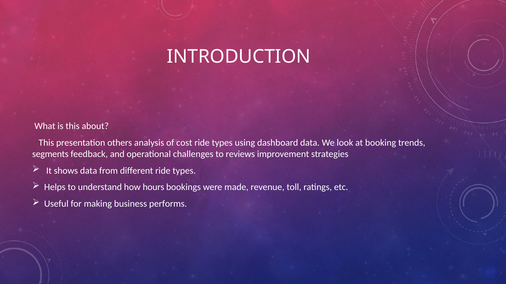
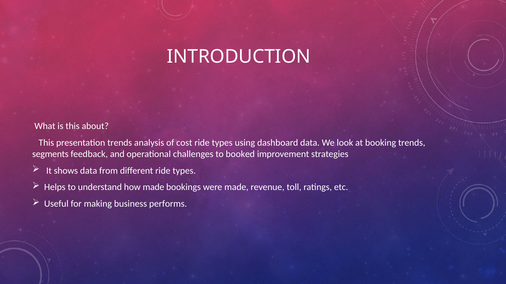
presentation others: others -> trends (120, 143)
reviews: reviews -> booked (240, 154)
how hours: hours -> made (153, 188)
